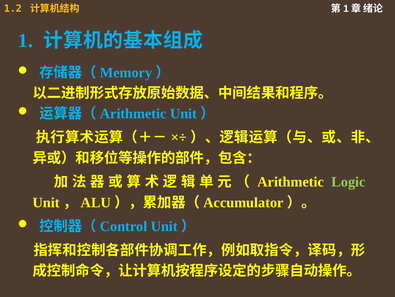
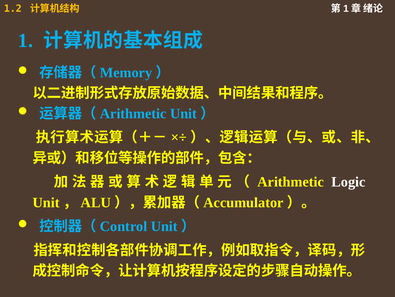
Logic colour: light green -> white (348, 182)
